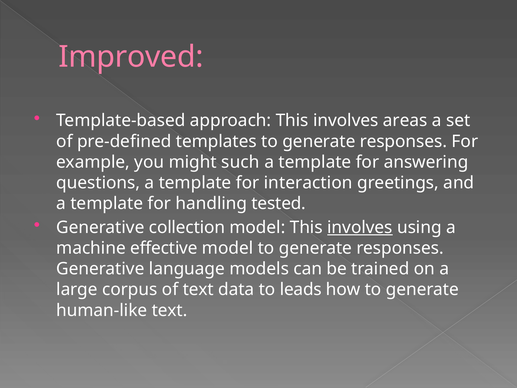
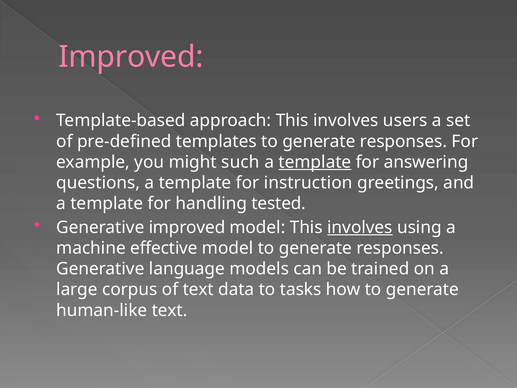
areas: areas -> users (405, 121)
template underline: none -> present (315, 162)
interaction: interaction -> instruction (308, 183)
Generative collection: collection -> improved (187, 227)
leads: leads -> tasks (301, 289)
